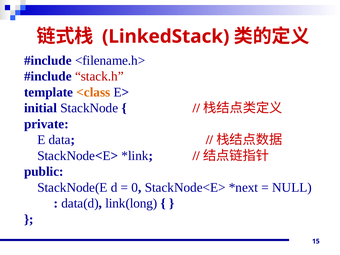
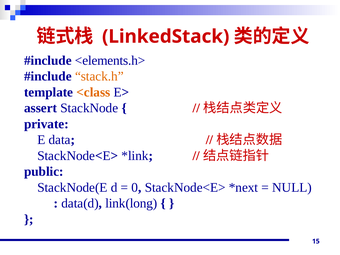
<filename.h>: <filename.h> -> <elements.h> (110, 60)
stack.h colour: red -> orange (99, 76)
initial: initial -> assert (41, 108)
